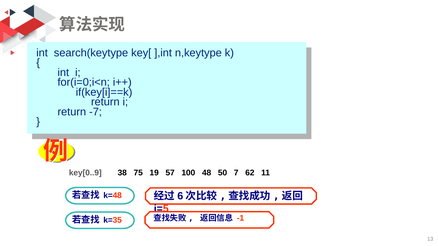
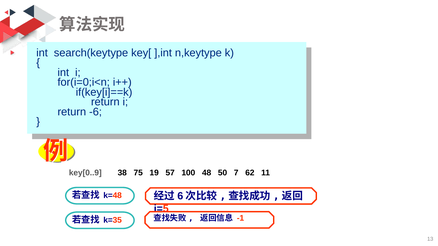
-7: -7 -> -6 (96, 112)
